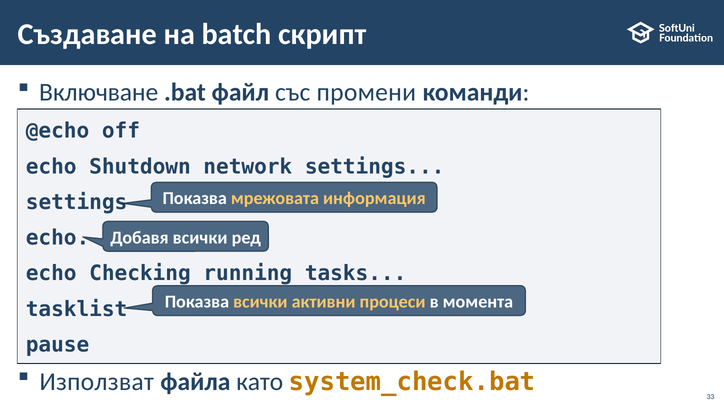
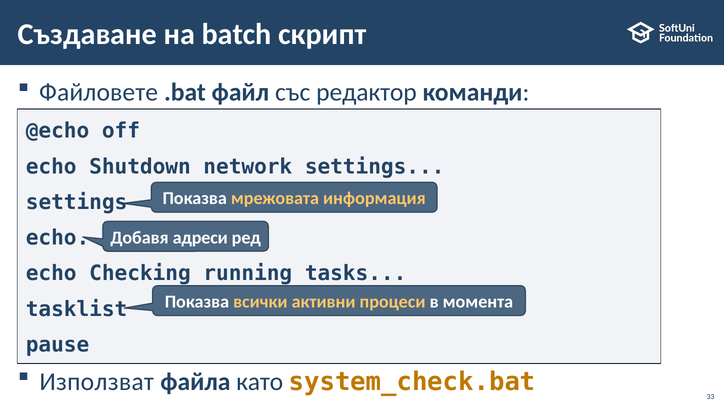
Включване: Включване -> Файловете (99, 92)
промени: промени -> редактор (367, 92)
Добавя всички: всички -> адреси (200, 238)
